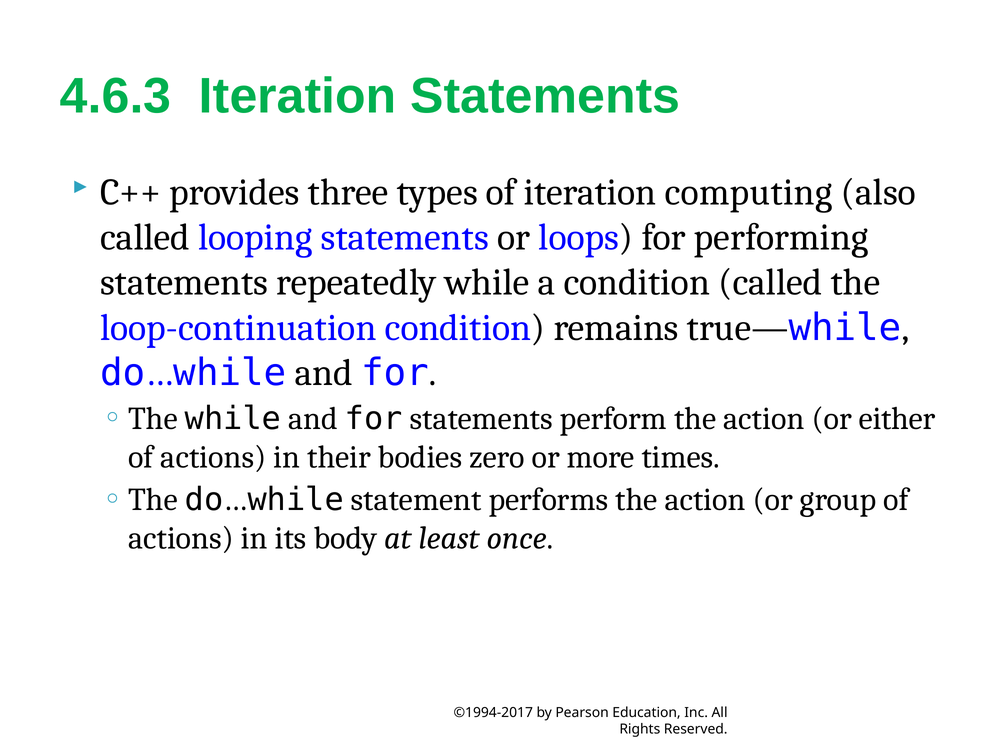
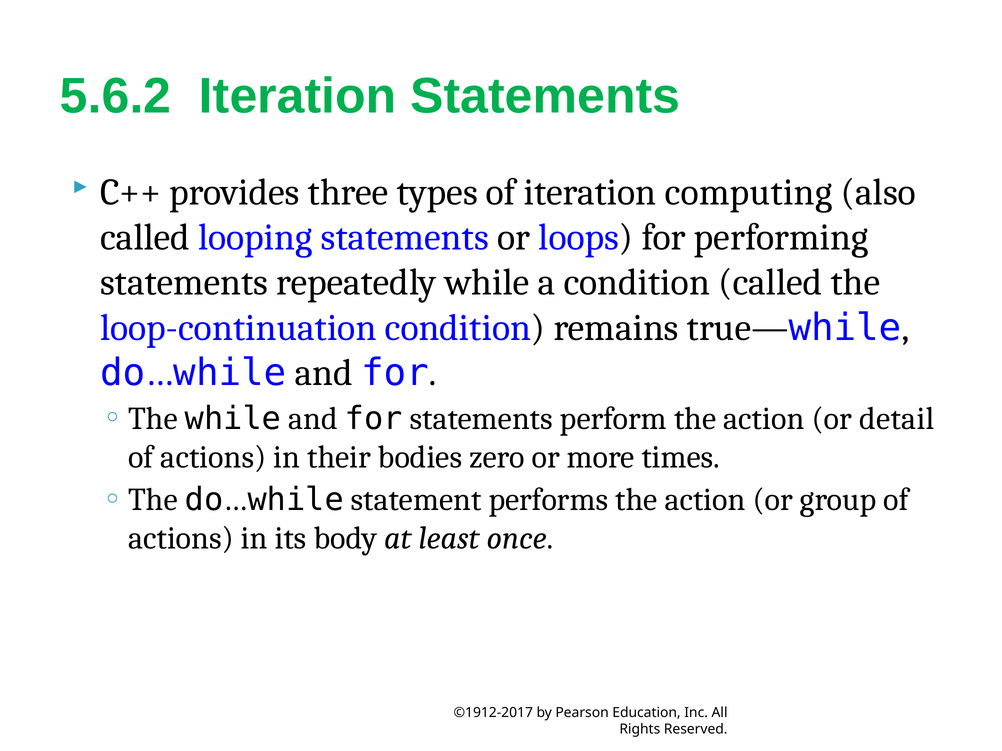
4.6.3: 4.6.3 -> 5.6.2 (116, 96)
either: either -> detail (897, 419)
©1994-2017: ©1994-2017 -> ©1912-2017 (493, 713)
